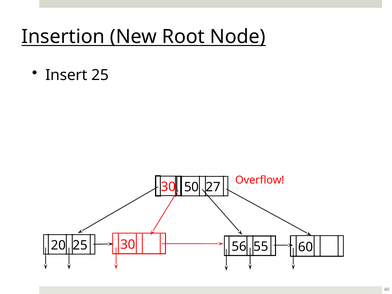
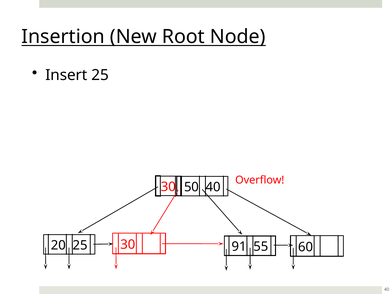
50 27: 27 -> 40 (213, 187)
56: 56 -> 91 (239, 247)
